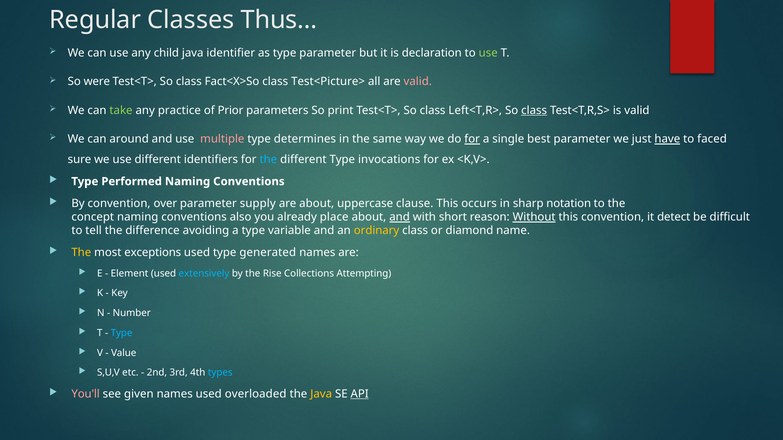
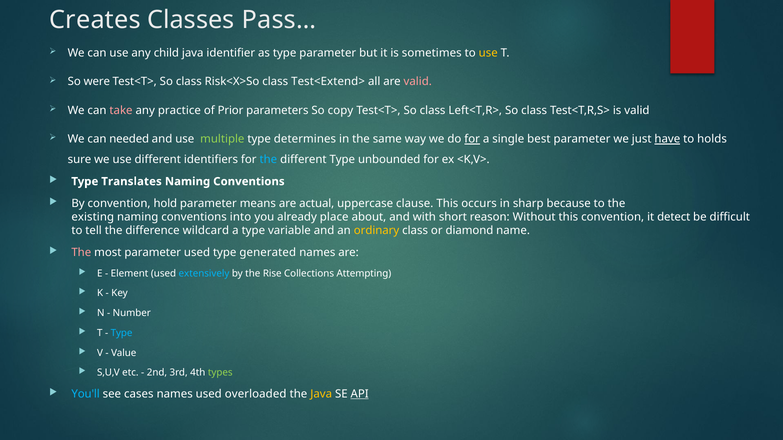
Regular: Regular -> Creates (95, 20)
Thus…: Thus… -> Pass… (279, 20)
declaration: declaration -> sometimes (432, 53)
use colour: light green -> yellow (488, 53)
Fact<X>So: Fact<X>So -> Risk<X>So (232, 82)
Test<Picture>: Test<Picture> -> Test<Extend> (328, 82)
take colour: light green -> pink (121, 111)
print: print -> copy (341, 111)
class underline: present -> none (534, 111)
around: around -> needed (129, 139)
multiple colour: pink -> light green (222, 139)
faced: faced -> holds (712, 139)
invocations: invocations -> unbounded (389, 160)
Performed: Performed -> Translates (132, 182)
over: over -> hold (165, 204)
supply: supply -> means (258, 204)
are about: about -> actual (317, 204)
notation: notation -> because (569, 204)
concept: concept -> existing (93, 217)
also: also -> into (241, 217)
and underline: present -> none (400, 217)
Without underline: present -> none (534, 217)
avoiding: avoiding -> wildcard (206, 231)
The colour: yellow -> pink (81, 253)
most exceptions: exceptions -> parameter (153, 253)
types colour: light blue -> light green (220, 373)
You'll colour: pink -> light blue (86, 394)
given: given -> cases (139, 394)
